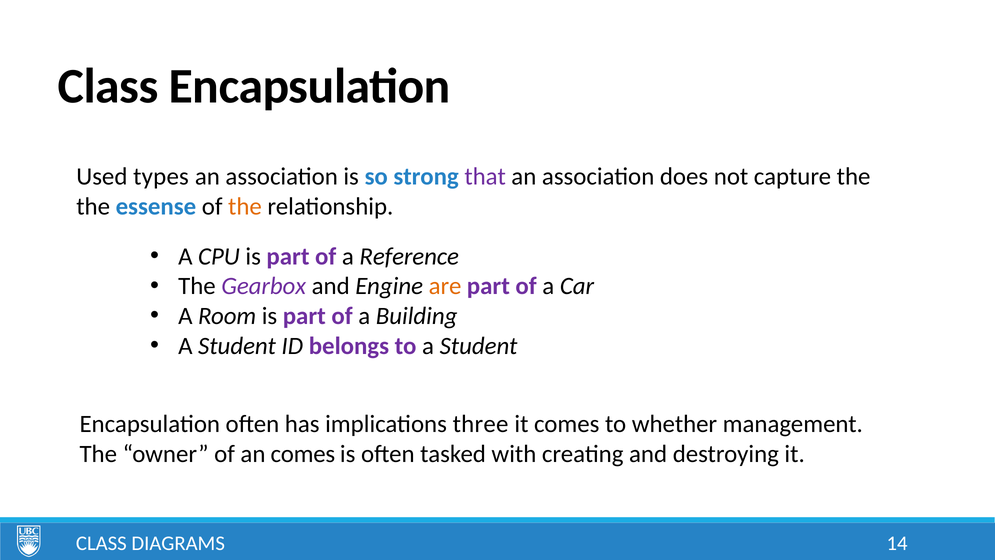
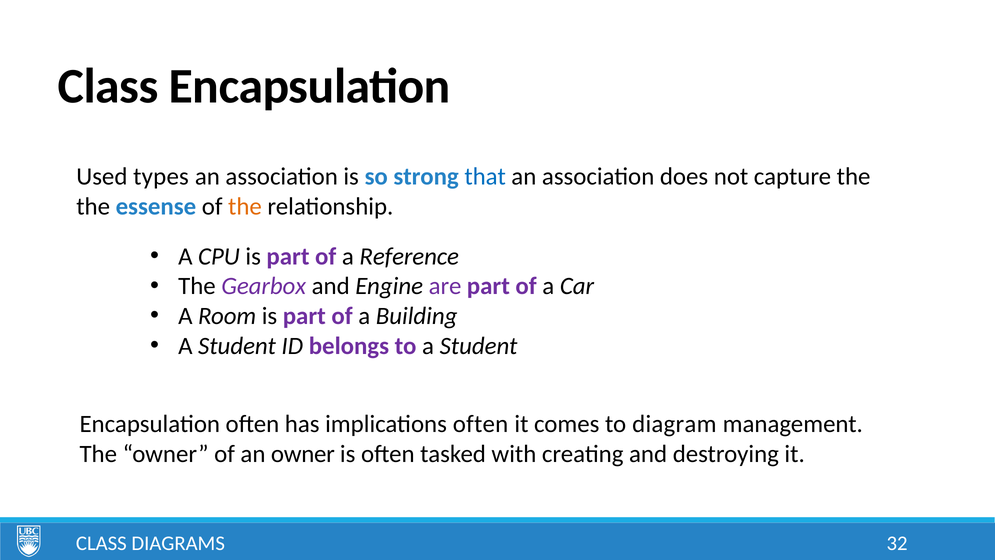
that colour: purple -> blue (485, 176)
are colour: orange -> purple (445, 286)
implications three: three -> often (481, 424)
whether: whether -> diagram (674, 424)
an comes: comes -> owner (303, 454)
14: 14 -> 32 (897, 543)
